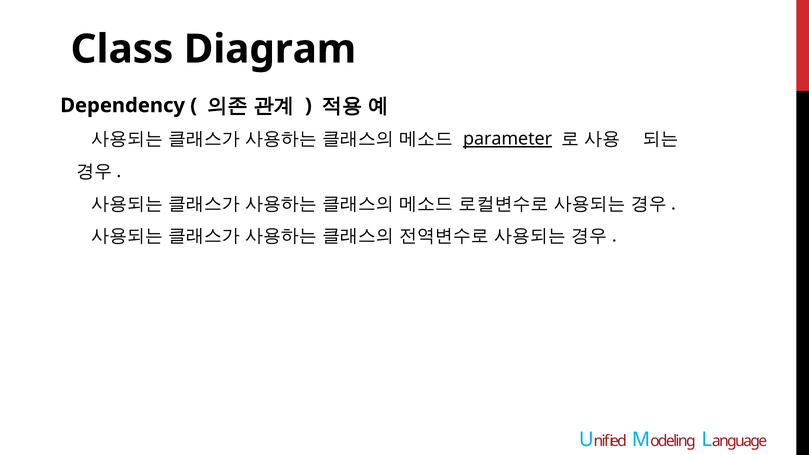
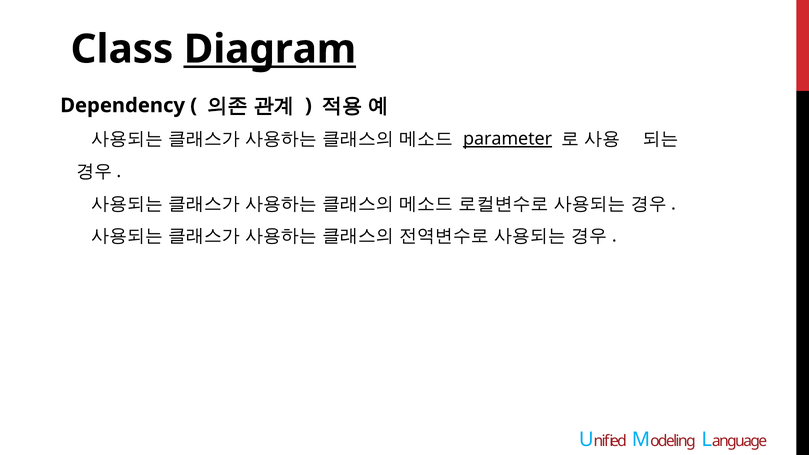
Diagram underline: none -> present (270, 49)
